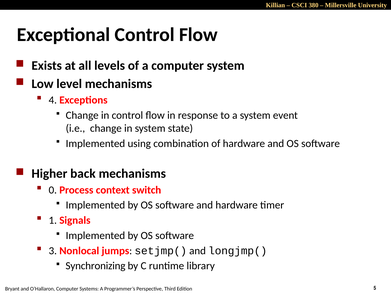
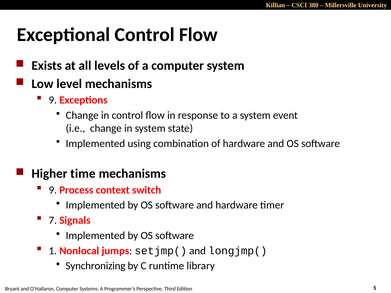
4: 4 -> 9 (53, 100)
back: back -> time (83, 174)
0: 0 -> 9 (53, 190)
1: 1 -> 7 (53, 220)
3: 3 -> 1 (53, 251)
